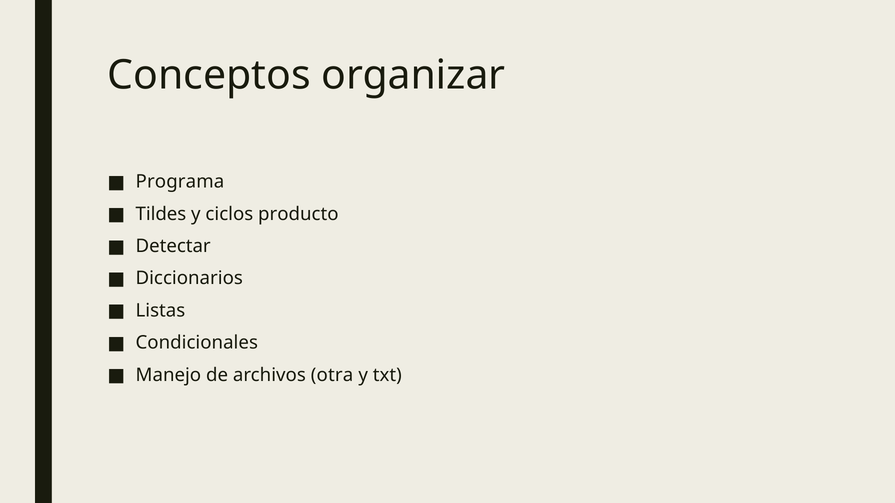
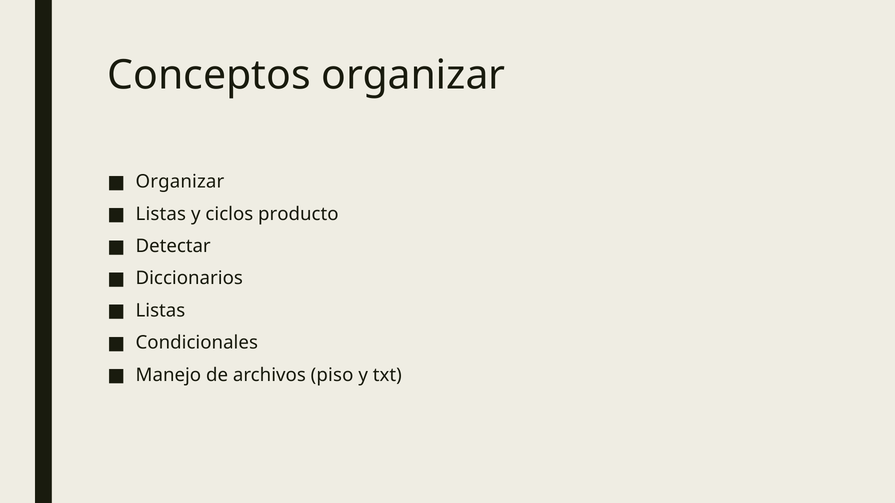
Programa: Programa -> Organizar (180, 182)
Tildes: Tildes -> Listas (161, 214)
otra: otra -> piso (332, 375)
